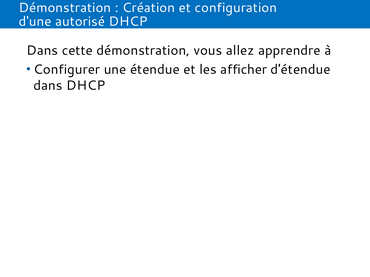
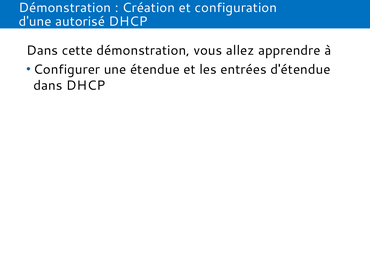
afficher: afficher -> entrées (244, 70)
